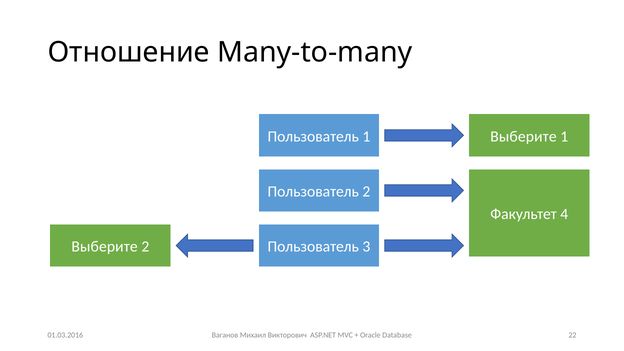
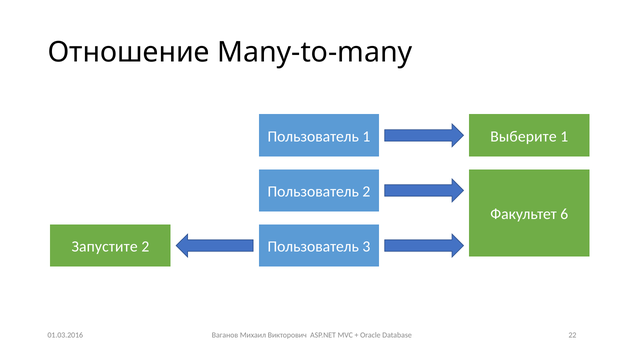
4: 4 -> 6 (564, 214)
Выберите: Выберите -> Запустите (105, 247)
